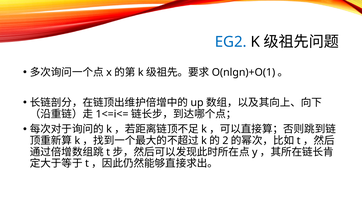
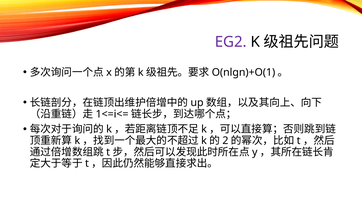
EG2 colour: blue -> purple (231, 42)
